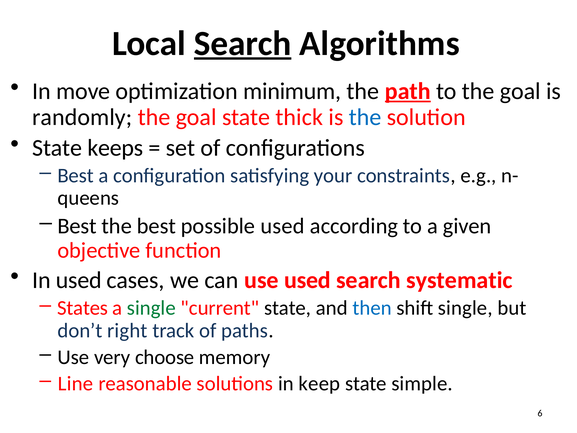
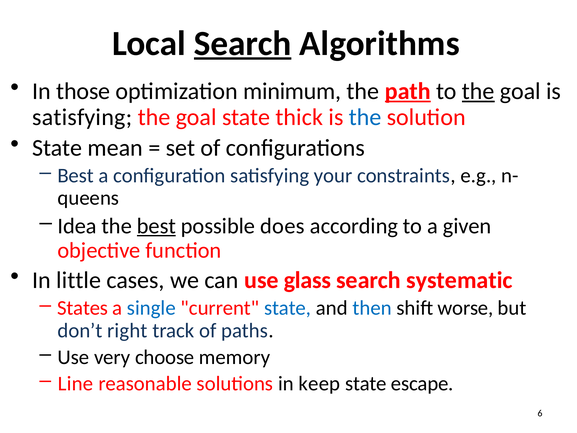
move: move -> those (83, 91)
the underline: none -> present (478, 91)
randomly: randomly -> satisfying (82, 117)
keeps: keeps -> mean (115, 148)
Best: Best -> Idea (77, 226)
best underline: none -> present (156, 226)
possible used: used -> does (282, 226)
In used: used -> little (79, 280)
use used: used -> glass (307, 280)
single colour: green -> blue (151, 308)
state colour: black -> blue (287, 308)
shift single: single -> worse (465, 308)
simple: simple -> escape (422, 383)
